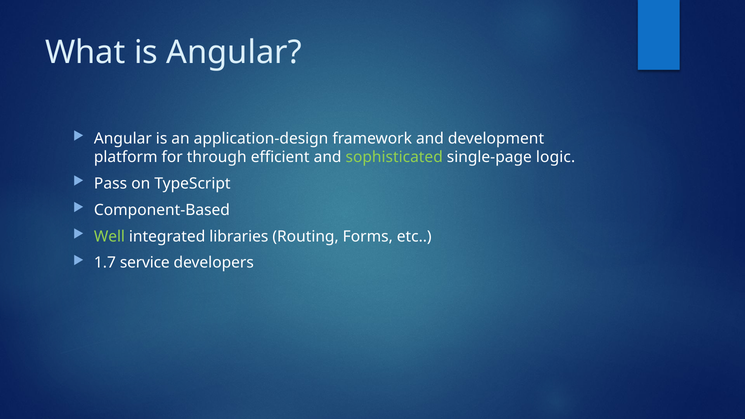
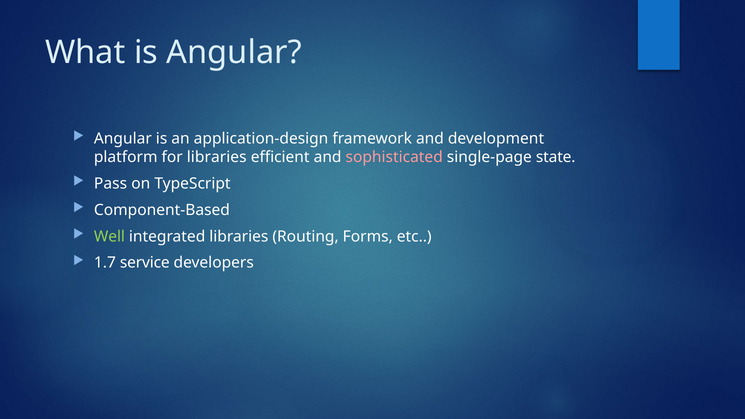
for through: through -> libraries (217, 157)
sophisticated colour: light green -> pink (394, 157)
logic: logic -> state (556, 157)
